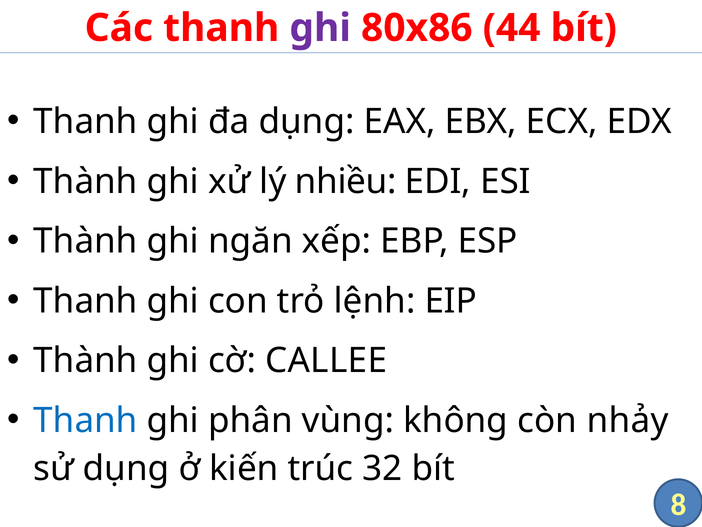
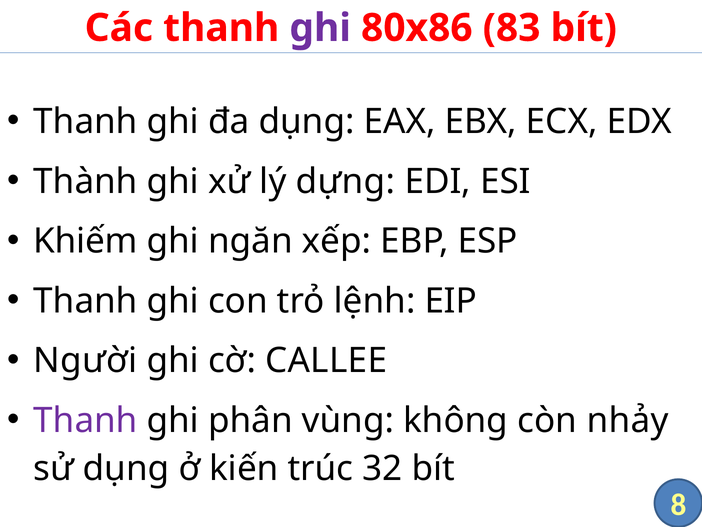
44: 44 -> 83 (512, 28)
nhiều: nhiều -> dựng (345, 181)
Thành: Thành -> Khiếm (86, 241)
Thành: Thành -> Người (85, 361)
Thanh colour: blue -> purple (85, 420)
